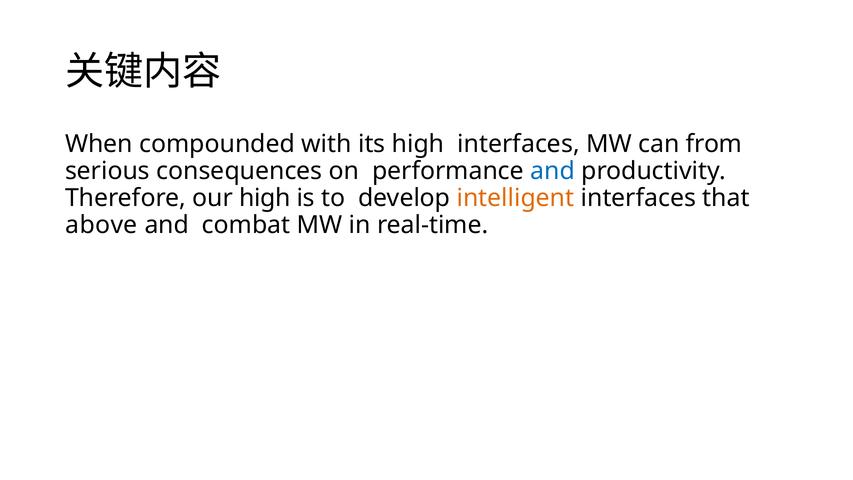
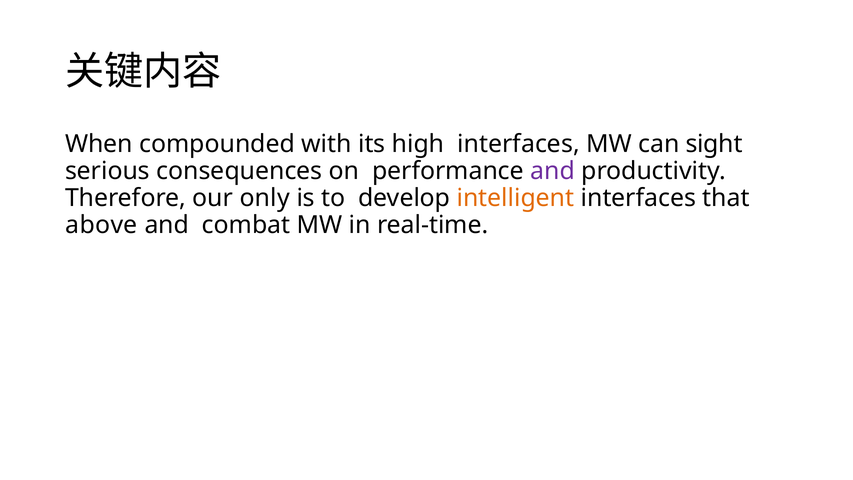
from: from -> sight (714, 144)
and colour: blue -> purple (553, 171)
our high: high -> only (265, 198)
